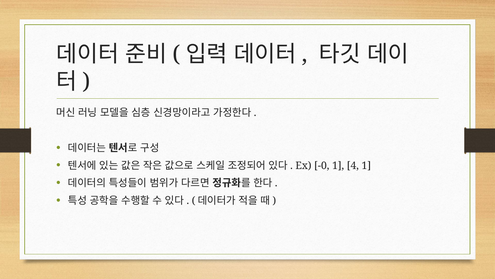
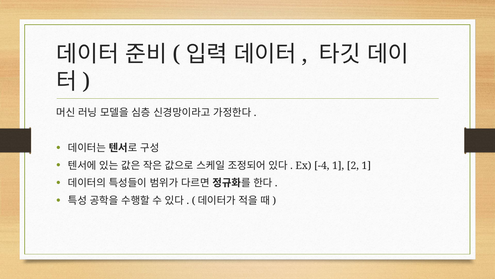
-0: -0 -> -4 (322, 165)
4: 4 -> 2 (353, 165)
